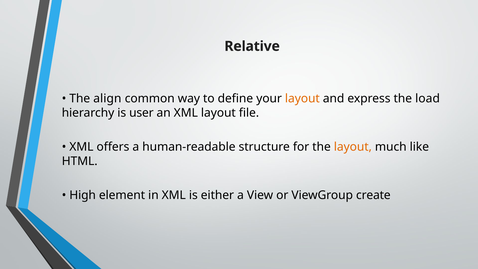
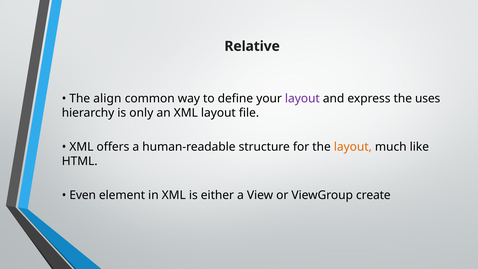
layout colour: orange -> purple (302, 98)
load: load -> uses (428, 98)
user: user -> only (141, 113)
High: High -> Even (83, 195)
